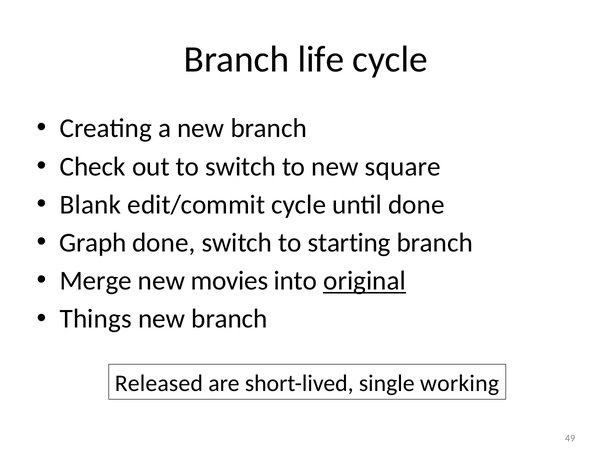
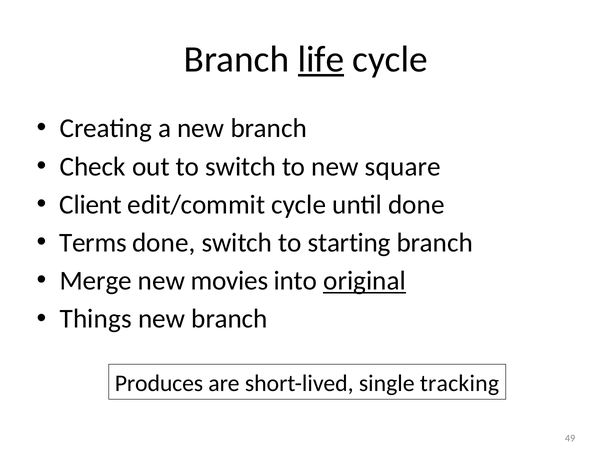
life underline: none -> present (321, 59)
Blank: Blank -> Client (91, 205)
Graph: Graph -> Terms (93, 243)
Released: Released -> Produces (159, 383)
working: working -> tracking (460, 383)
